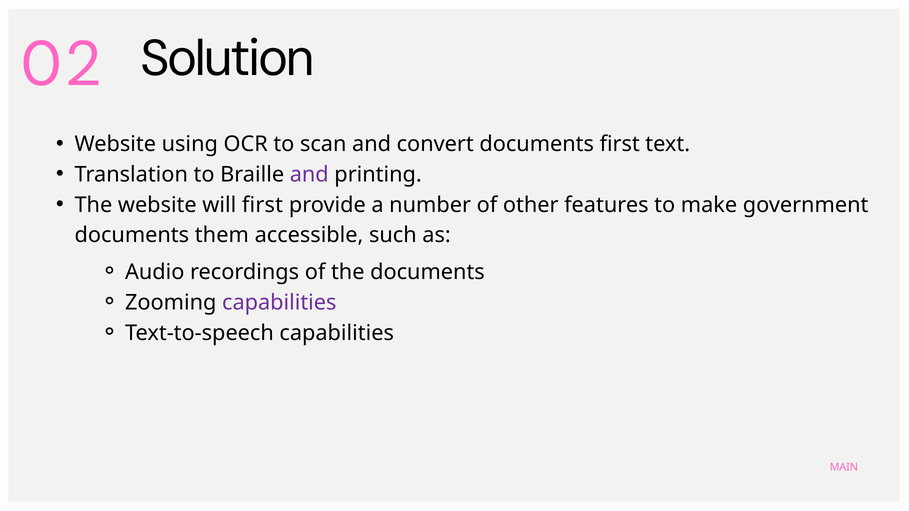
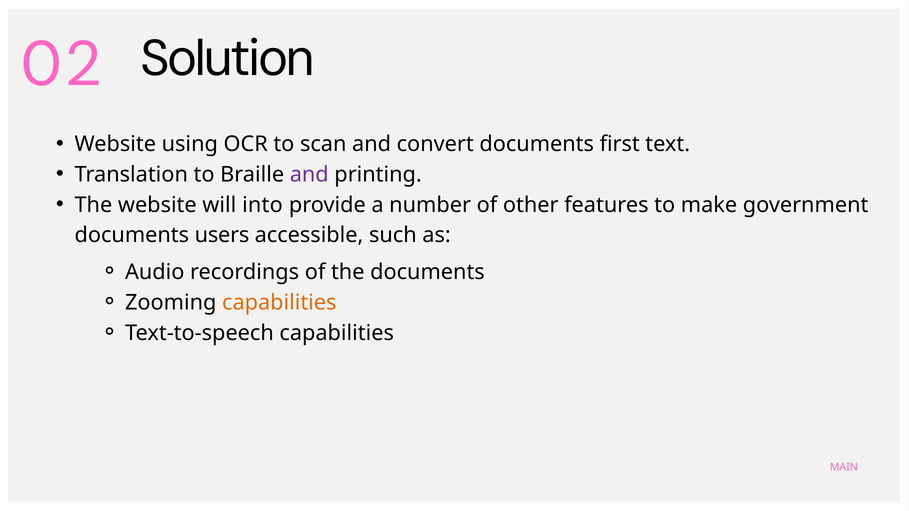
will first: first -> into (262, 205)
them: them -> users (222, 235)
capabilities colour: purple -> orange (279, 303)
